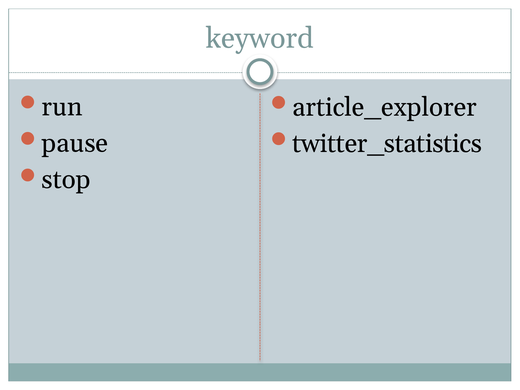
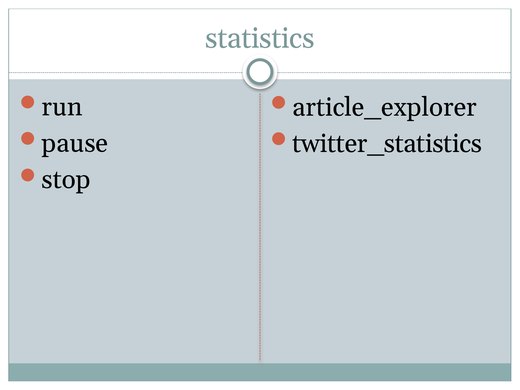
keyword: keyword -> statistics (260, 38)
